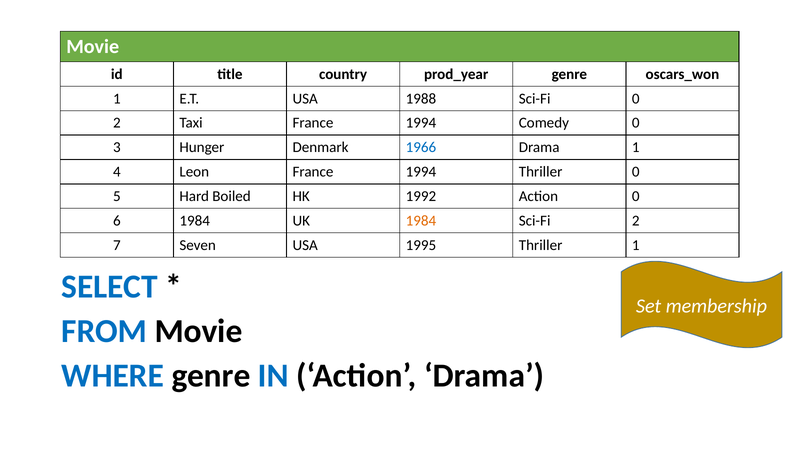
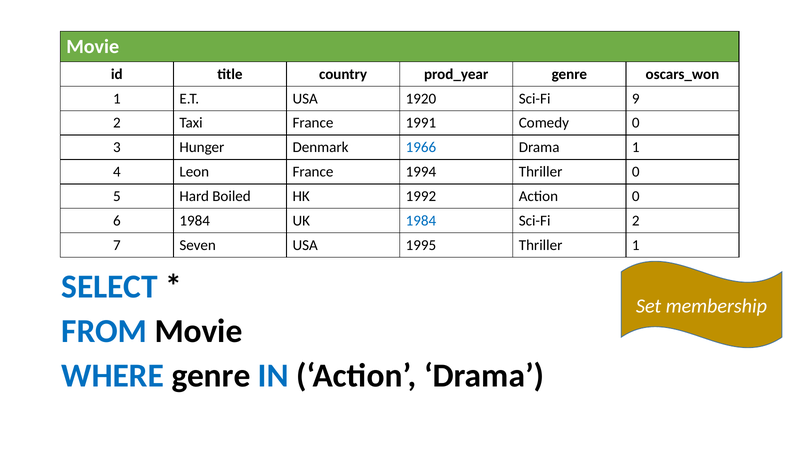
1988: 1988 -> 1920 (421, 99)
Sci-Fi 0: 0 -> 9 (636, 99)
Taxi France 1994: 1994 -> 1991 (421, 123)
1984 colour: orange -> blue (421, 221)
